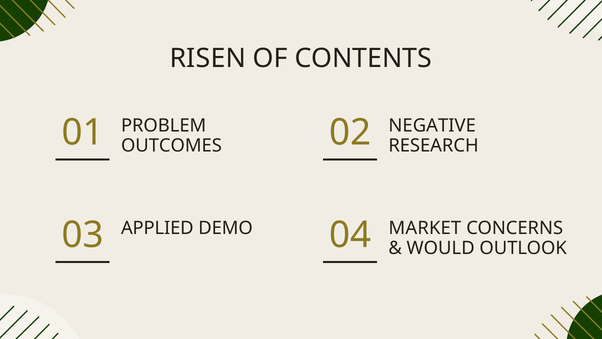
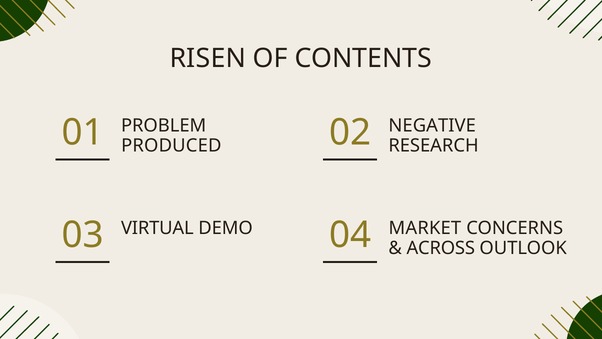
OUTCOMES: OUTCOMES -> PRODUCED (171, 146)
APPLIED: APPLIED -> VIRTUAL (157, 228)
WOULD: WOULD -> ACROSS (441, 248)
